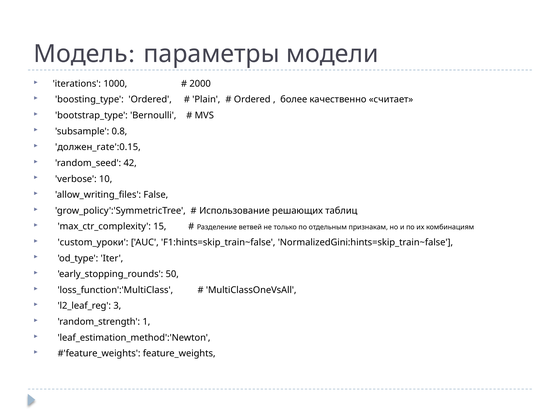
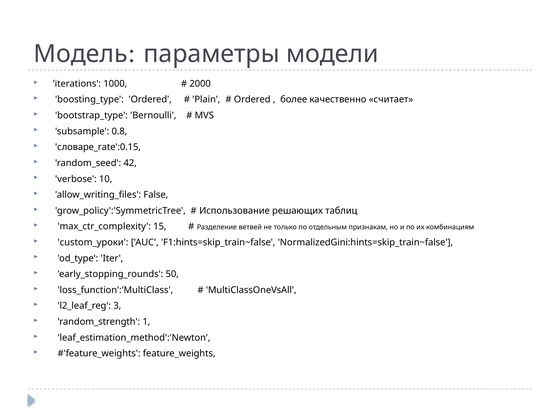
должен_rate':0.15: должен_rate':0.15 -> словаре_rate':0.15 (98, 147)
